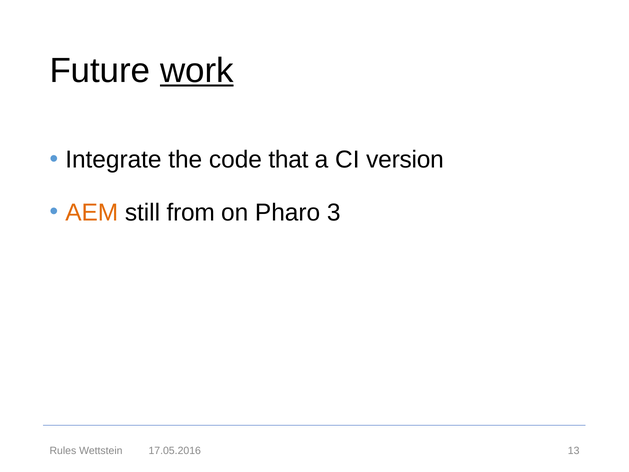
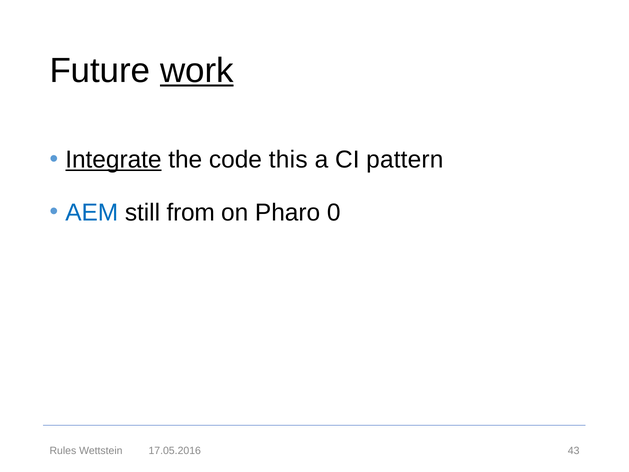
Integrate underline: none -> present (113, 160)
that: that -> this (288, 160)
version: version -> pattern (405, 160)
AEM colour: orange -> blue (92, 213)
3: 3 -> 0 (334, 213)
13: 13 -> 43 (574, 451)
